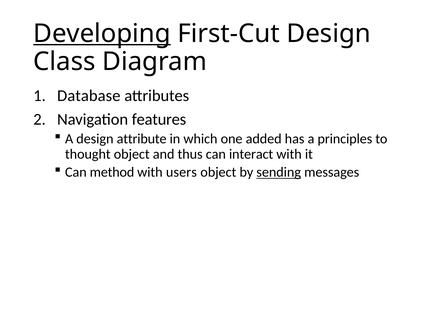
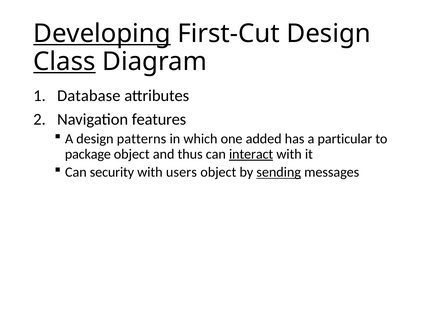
Class underline: none -> present (64, 61)
attribute: attribute -> patterns (142, 138)
principles: principles -> particular (345, 138)
thought: thought -> package (88, 154)
interact underline: none -> present (251, 154)
method: method -> security (112, 172)
